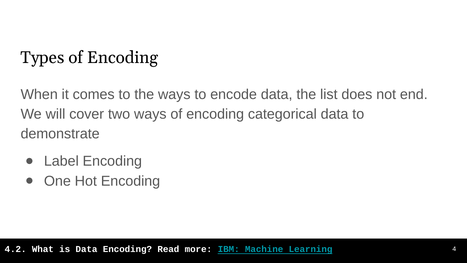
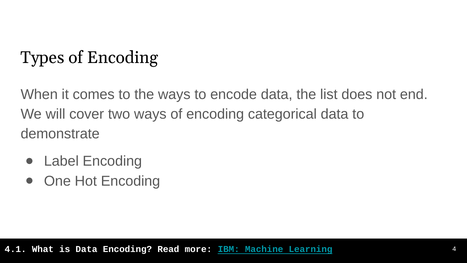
4.2: 4.2 -> 4.1 (16, 249)
